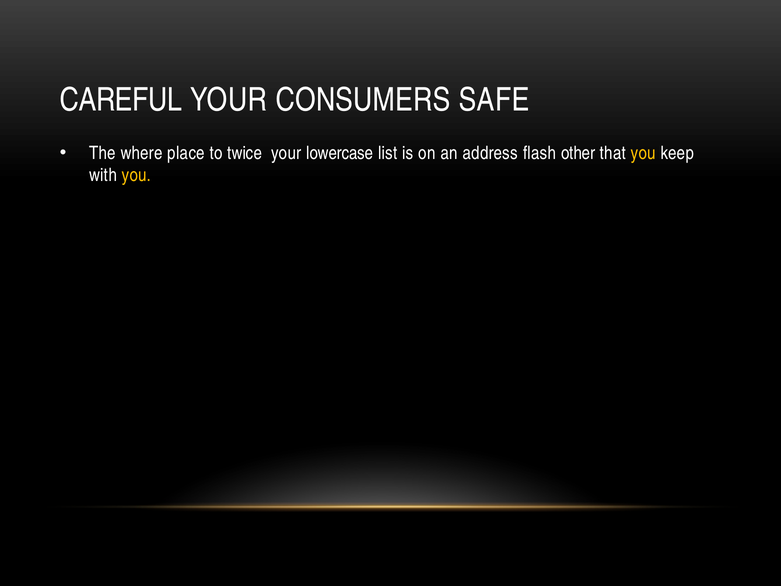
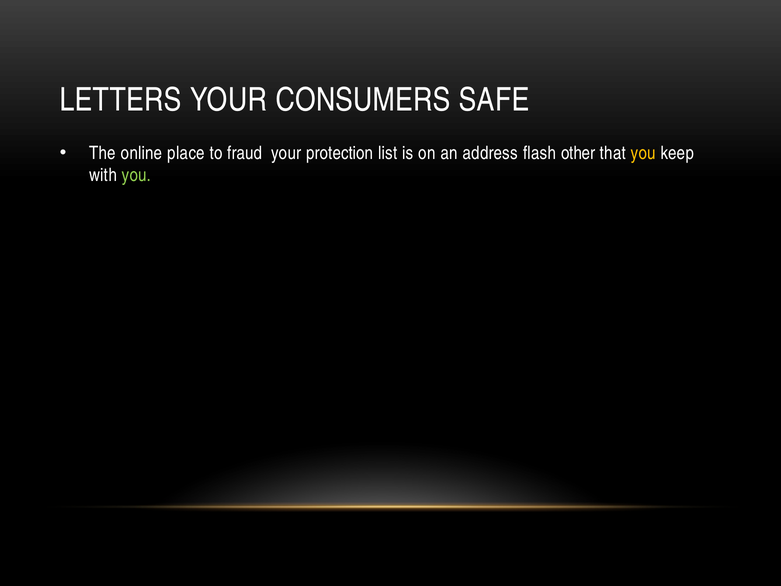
CAREFUL: CAREFUL -> LETTERS (121, 100)
where: where -> online (142, 153)
twice: twice -> fraud (245, 153)
lowercase: lowercase -> protection (340, 153)
you colour: yellow -> light green (137, 175)
